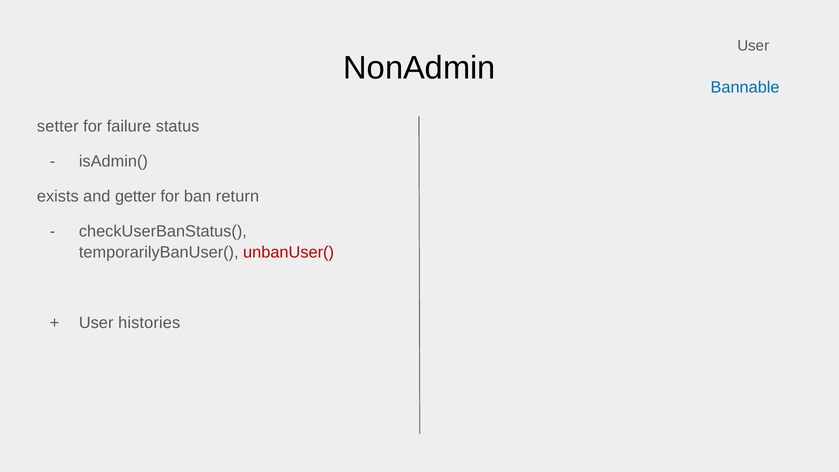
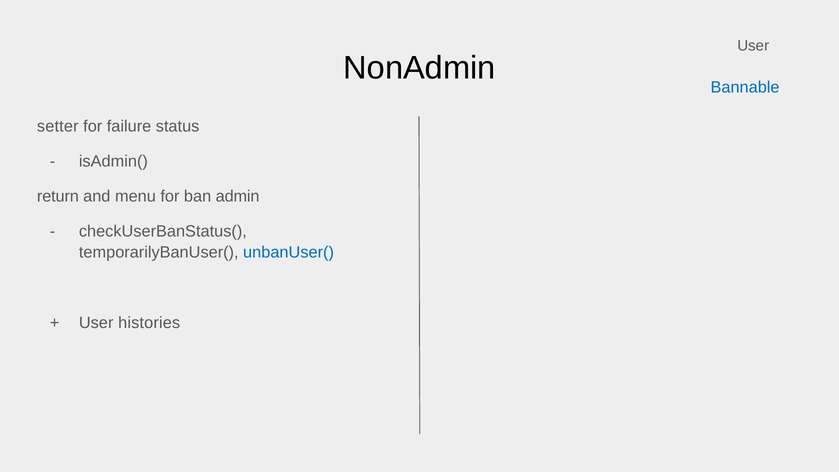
exists: exists -> return (58, 196)
getter: getter -> menu (135, 196)
return: return -> admin (238, 196)
unbanUser( colour: red -> blue (289, 253)
